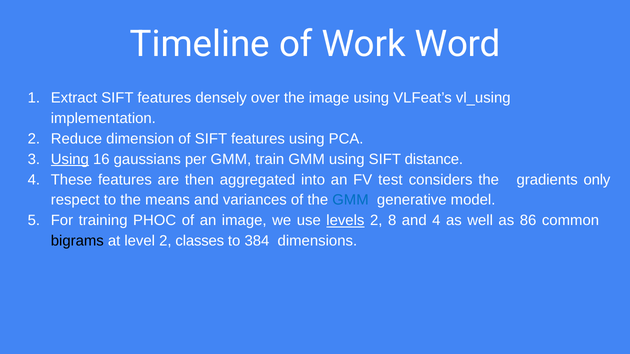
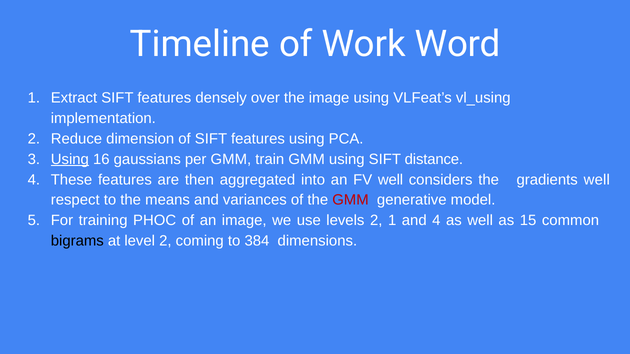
FV test: test -> well (391, 180)
gradients only: only -> well (597, 180)
GMM colour: blue -> red (350, 200)
levels underline: present -> none (345, 221)
2 8: 8 -> 1 (392, 221)
86: 86 -> 15 (528, 221)
classes: classes -> coming (200, 241)
